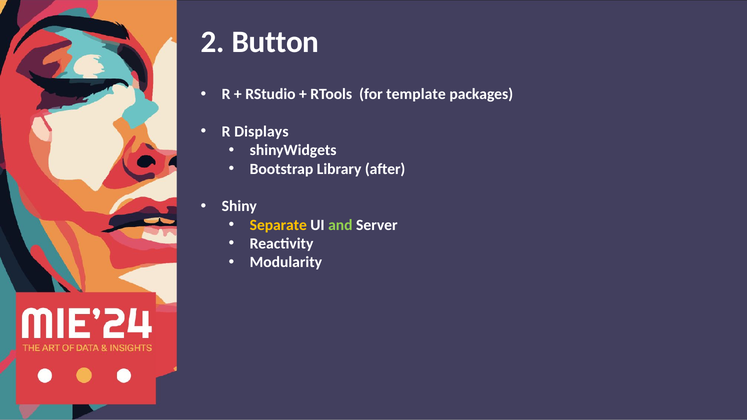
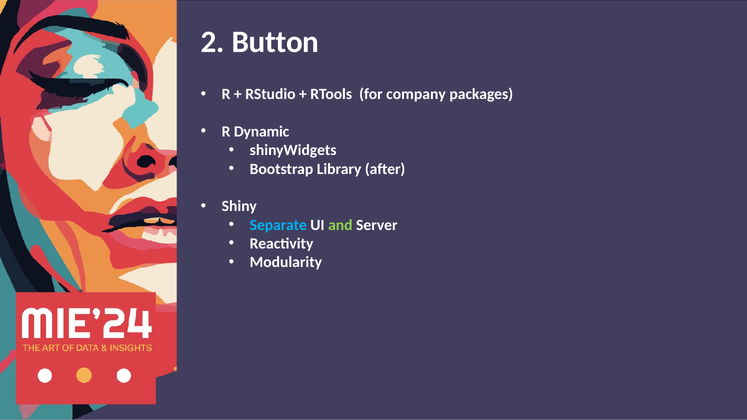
template: template -> company (416, 94)
Displays: Displays -> Dynamic (262, 132)
Separate colour: yellow -> light blue (278, 225)
